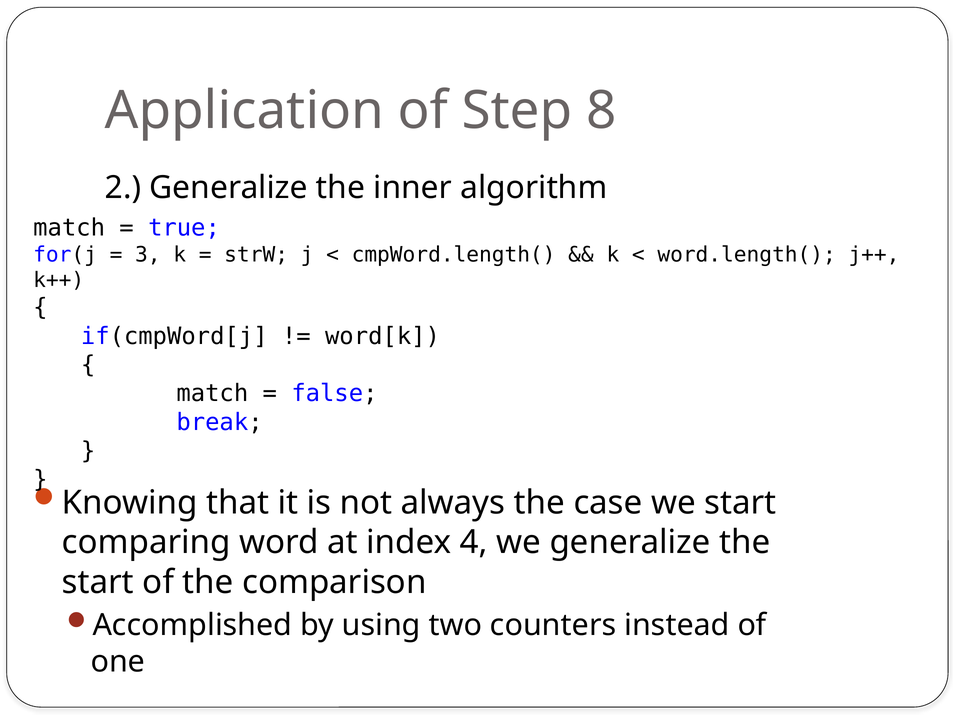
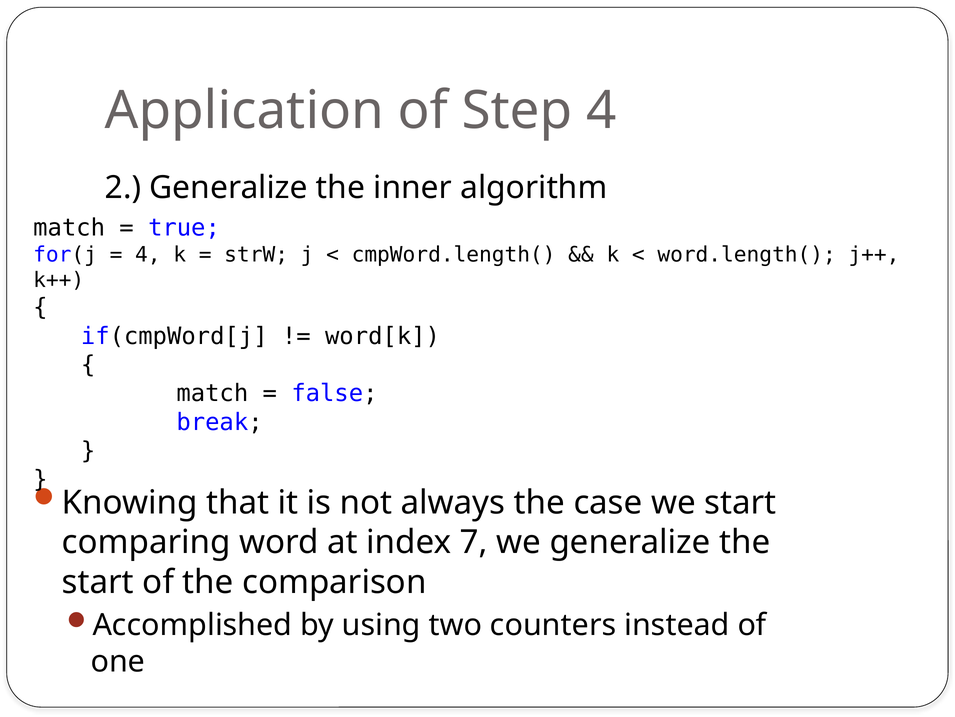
Step 8: 8 -> 4 (601, 110)
3: 3 -> 4 (148, 254)
4: 4 -> 7 (474, 542)
